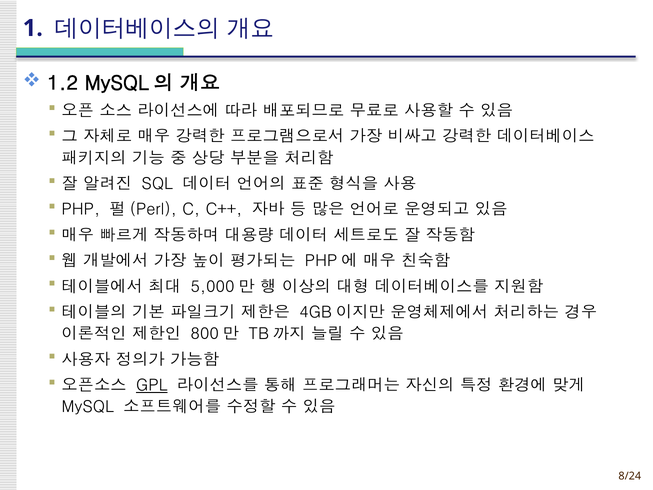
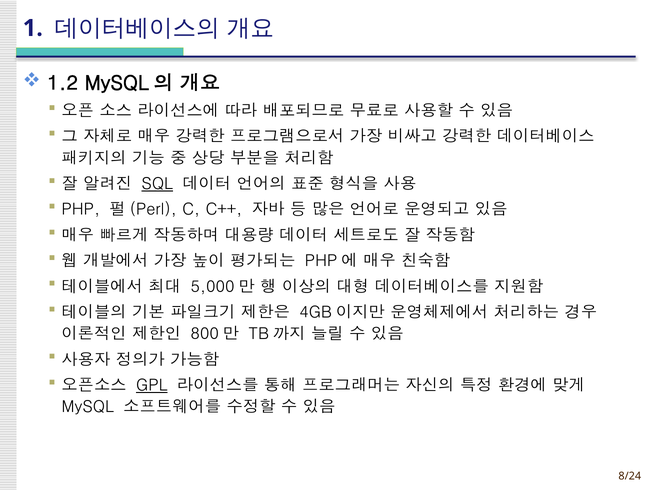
SQL underline: none -> present (157, 184)
